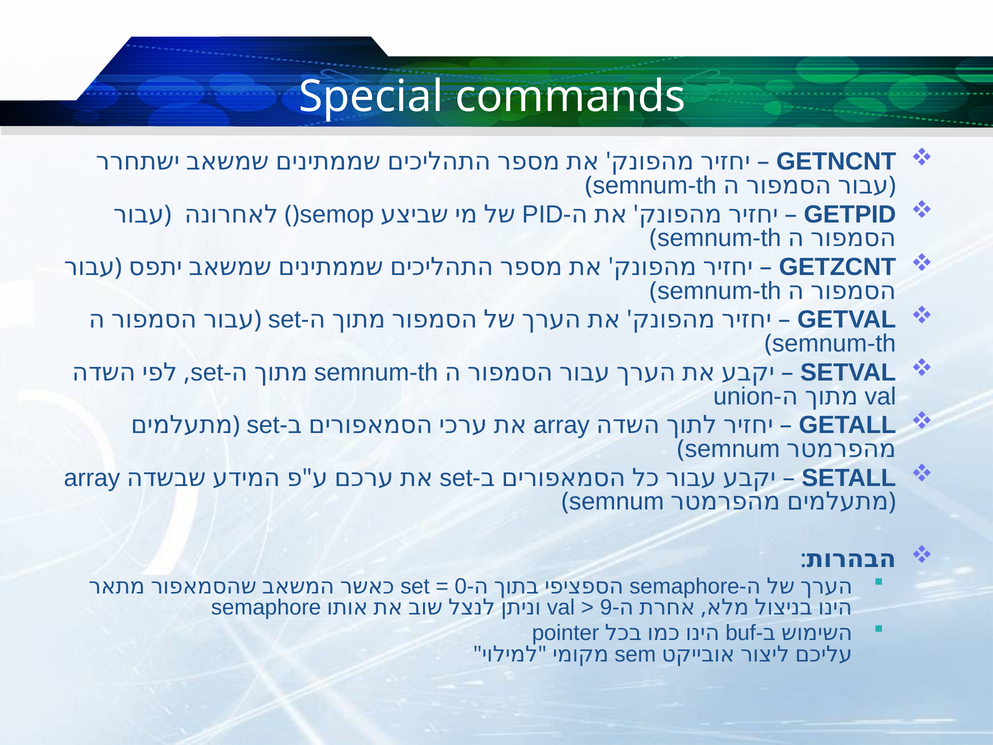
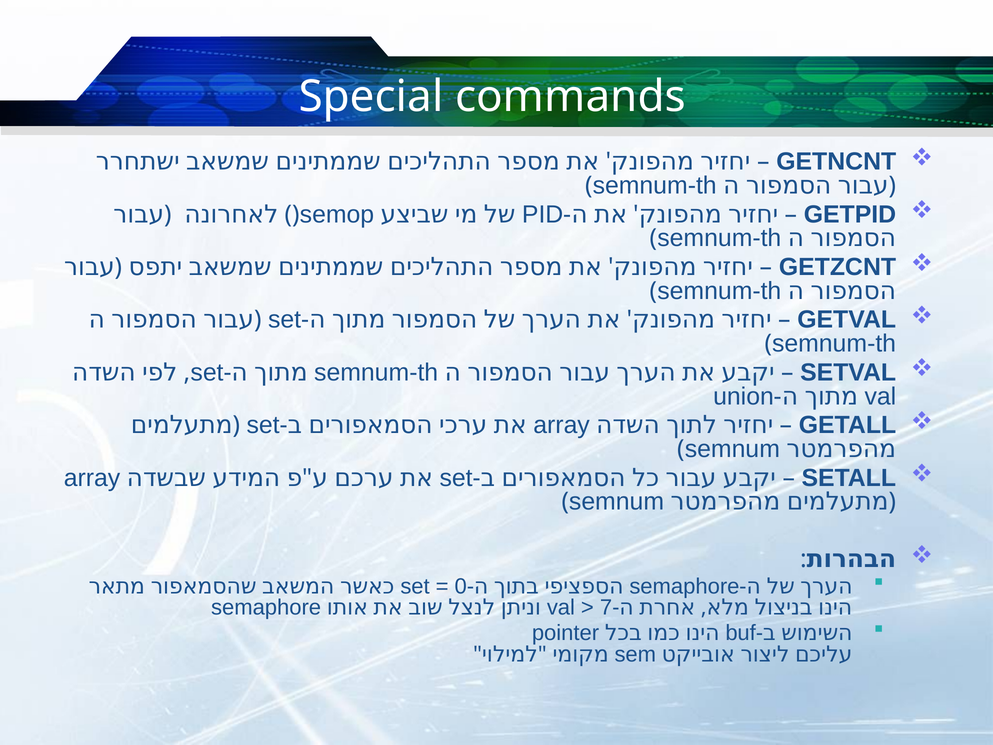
9: 9 -> 7 (606, 607)
